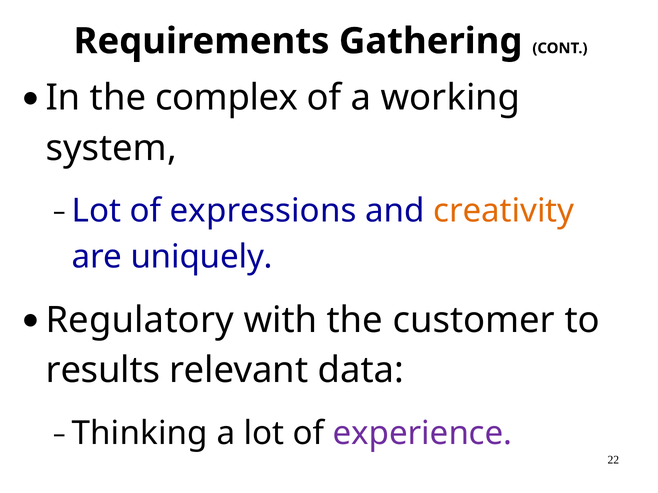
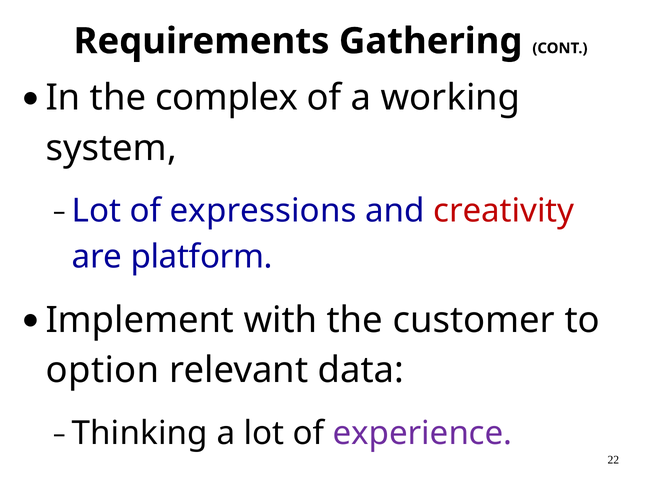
creativity colour: orange -> red (504, 211)
uniquely: uniquely -> platform (202, 257)
Regulatory: Regulatory -> Implement (140, 320)
results: results -> option (103, 371)
